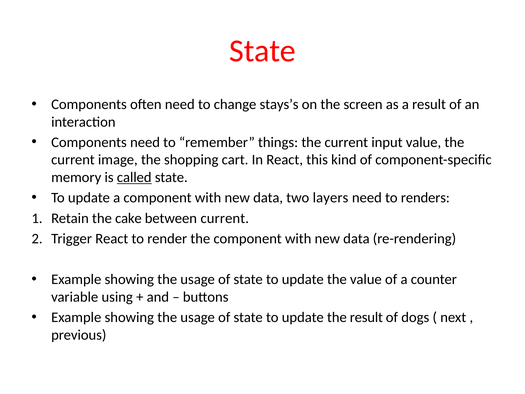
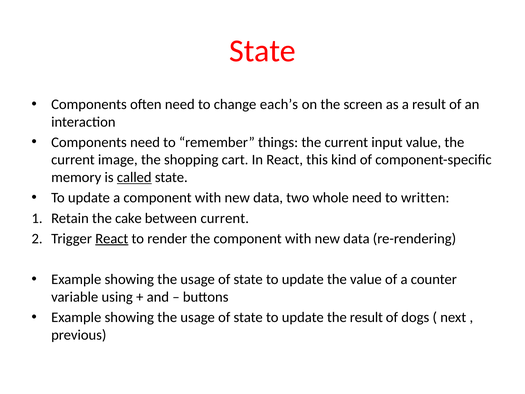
stays’s: stays’s -> each’s (279, 104)
layers: layers -> whole (331, 198)
renders: renders -> written (425, 198)
React underline: none -> present (112, 238)
